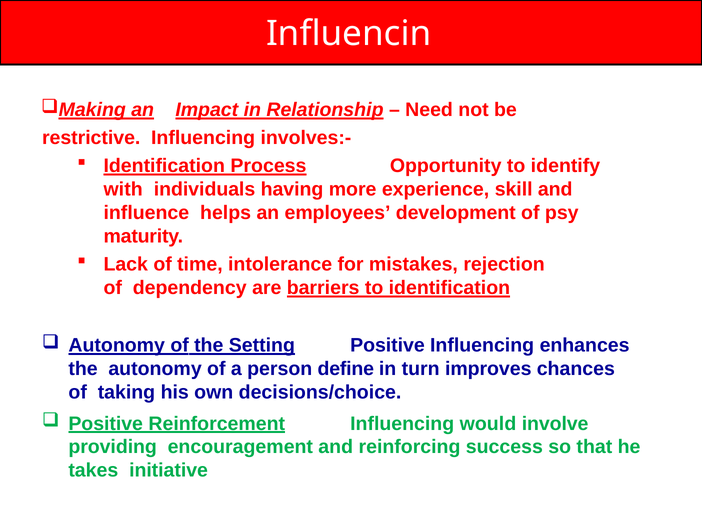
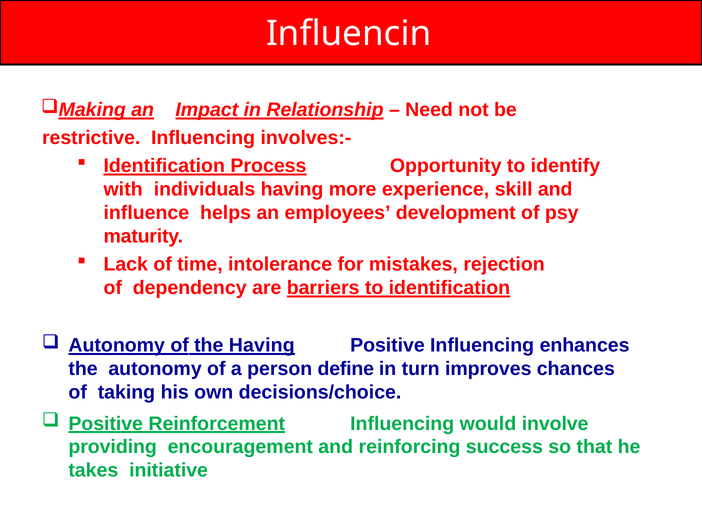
the Setting: Setting -> Having (262, 345)
